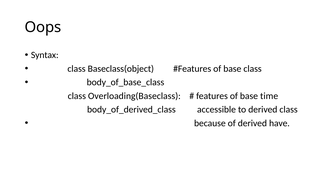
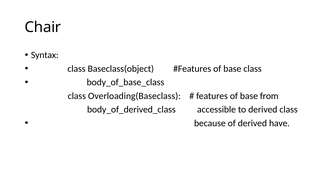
Oops: Oops -> Chair (43, 27)
time: time -> from (269, 96)
